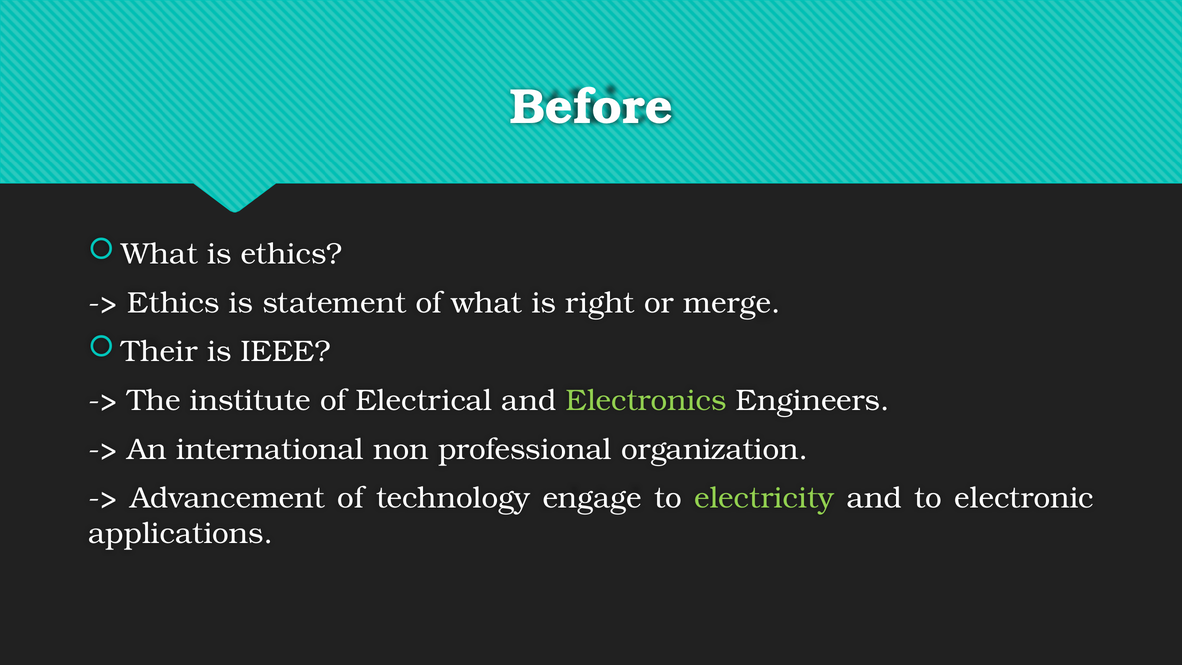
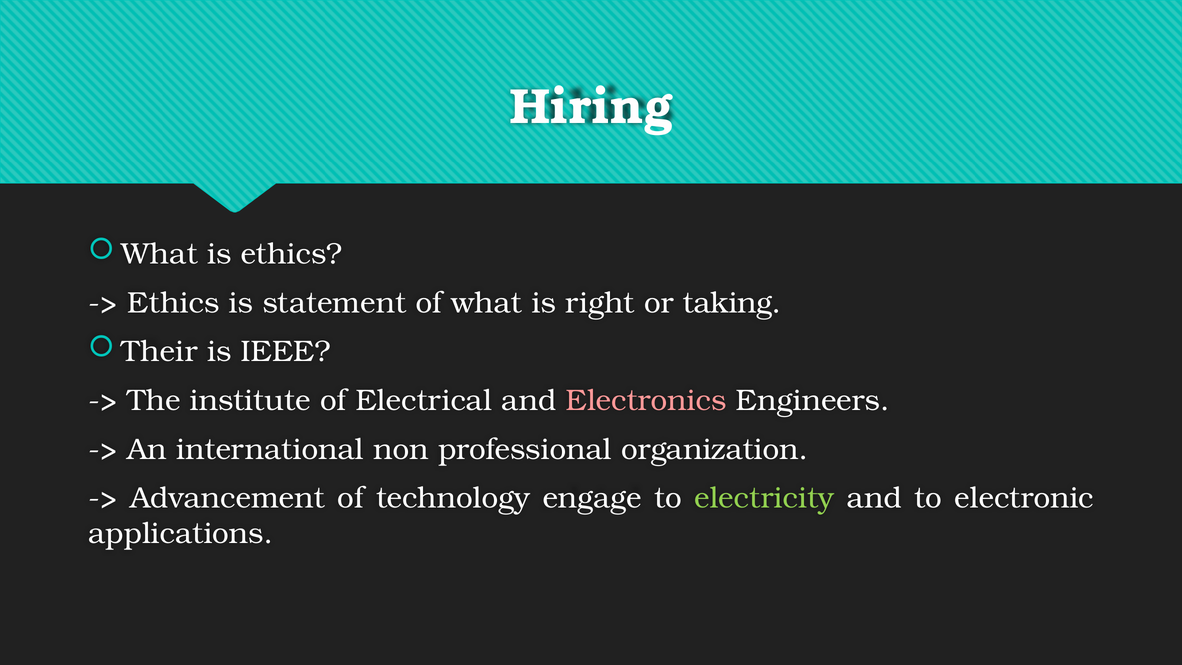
Before: Before -> Hiring (591, 107)
merge: merge -> taking (732, 303)
Electronics colour: light green -> pink (646, 400)
